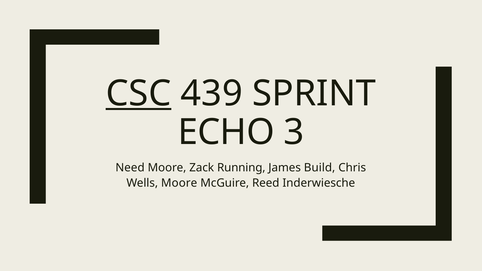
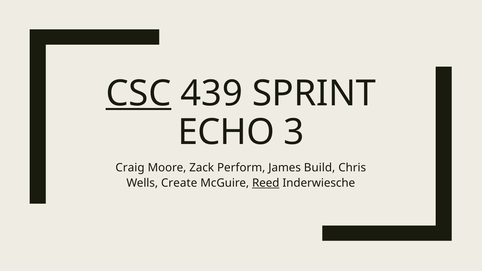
Need: Need -> Craig (130, 168)
Running: Running -> Perform (241, 168)
Wells Moore: Moore -> Create (179, 183)
Reed underline: none -> present (266, 183)
